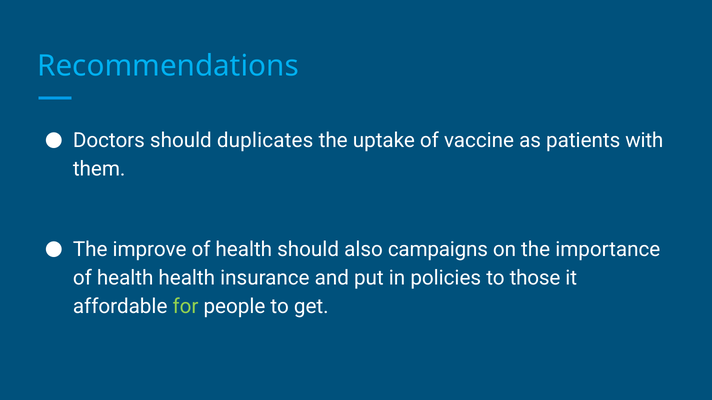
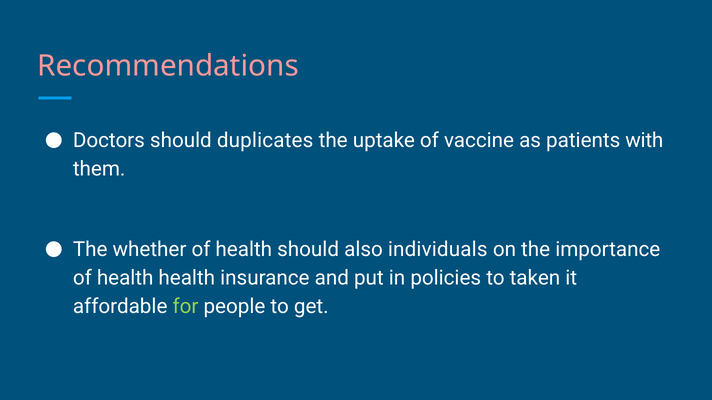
Recommendations colour: light blue -> pink (168, 66)
improve: improve -> whether (149, 250)
campaigns: campaigns -> individuals (438, 250)
those: those -> taken (535, 278)
